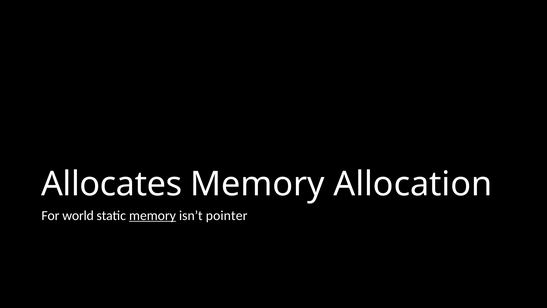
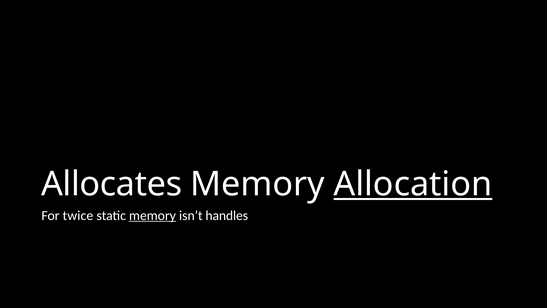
Allocation underline: none -> present (413, 184)
world: world -> twice (78, 215)
pointer: pointer -> handles (227, 215)
